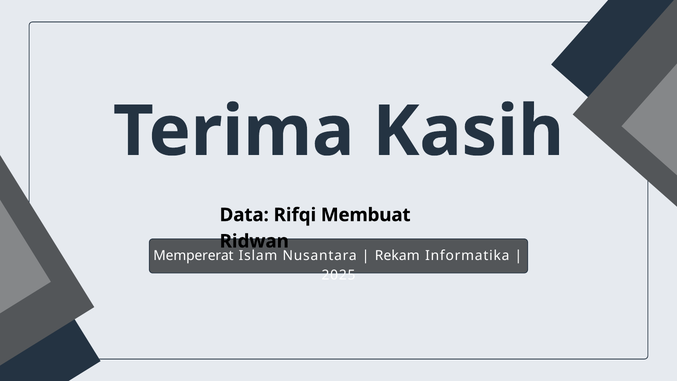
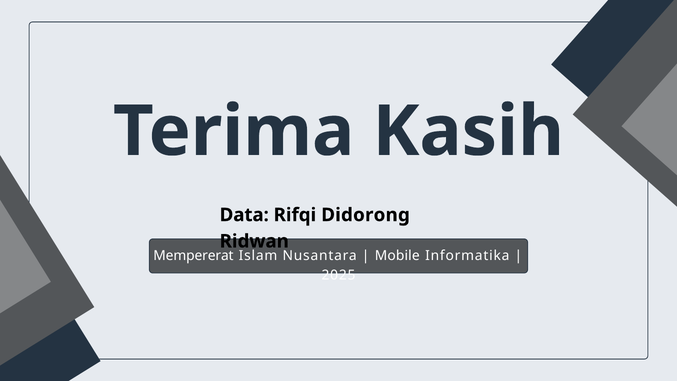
Membuat: Membuat -> Didorong (366, 215)
Rekam: Rekam -> Mobile (397, 256)
